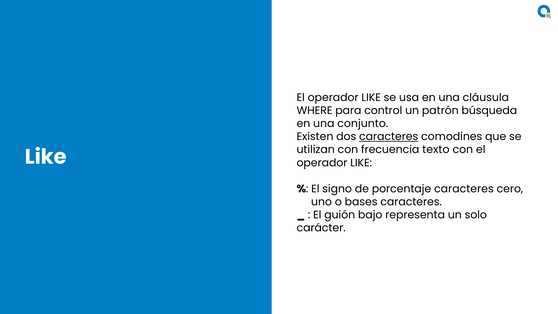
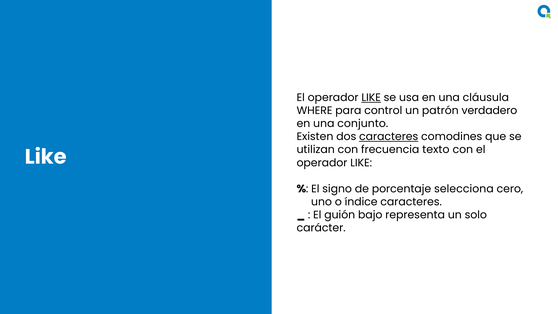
LIKE underline: none -> present (371, 98)
búsqueda: búsqueda -> verdadero (489, 111)
porcentaje caracteres: caracteres -> selecciona (464, 189)
bases: bases -> índice (361, 202)
